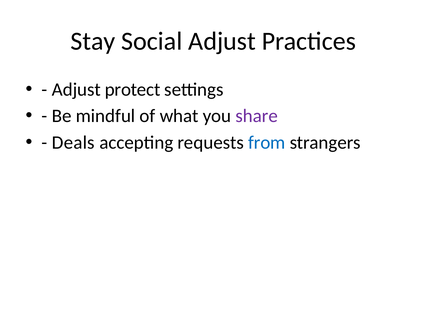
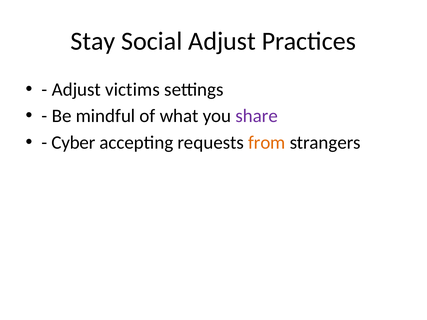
protect: protect -> victims (132, 90)
Deals: Deals -> Cyber (73, 143)
from colour: blue -> orange (267, 143)
